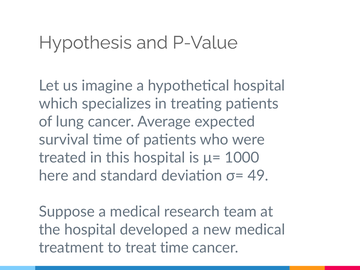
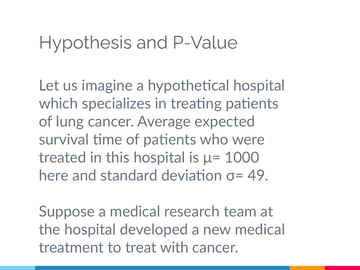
treat time: time -> with (174, 248)
